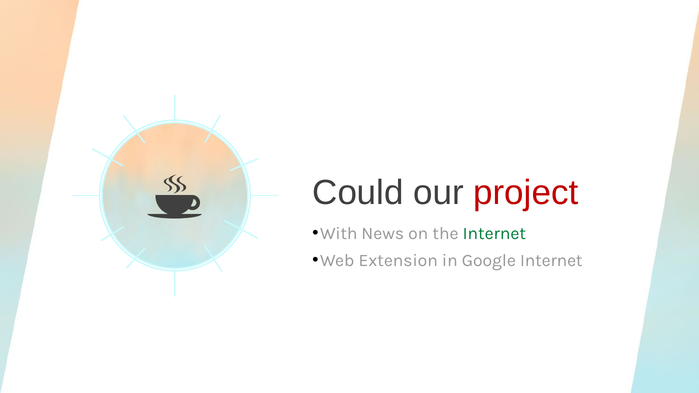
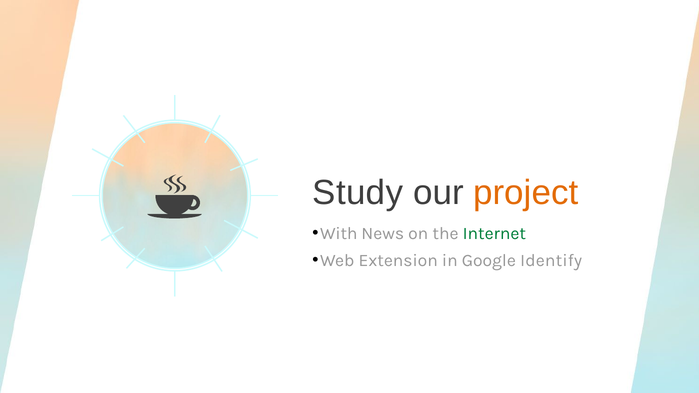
Could: Could -> Study (358, 193)
project colour: red -> orange (526, 193)
Google Internet: Internet -> Identify (551, 261)
